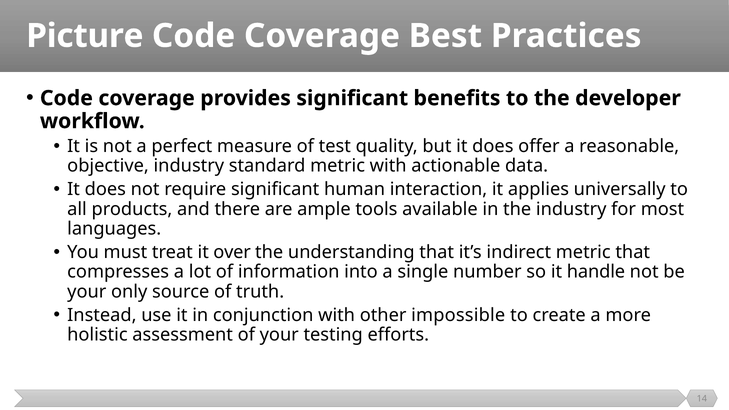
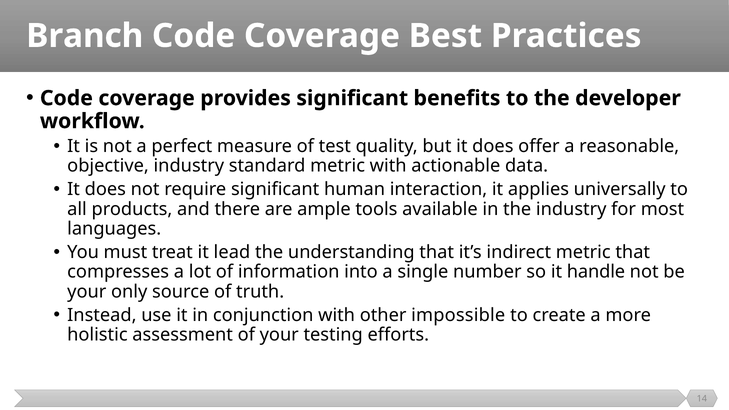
Picture: Picture -> Branch (85, 36)
over: over -> lead (232, 252)
